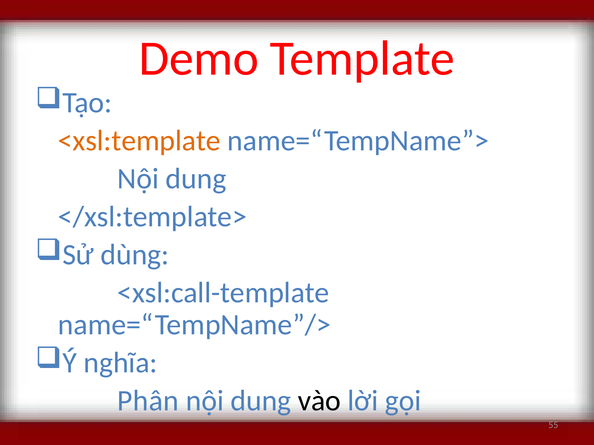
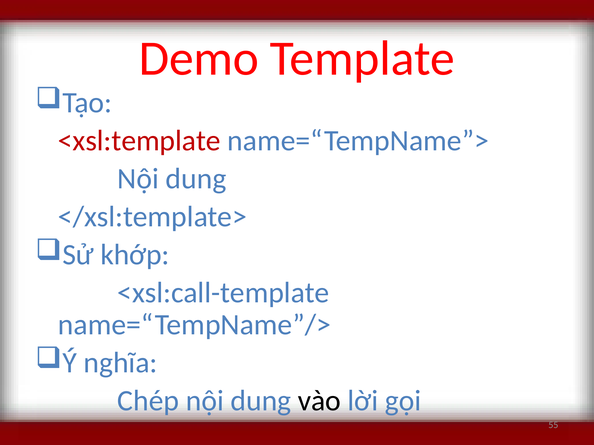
<xsl:template colour: orange -> red (139, 141)
dùng: dùng -> khớp (135, 255)
Phân: Phân -> Chép (148, 401)
